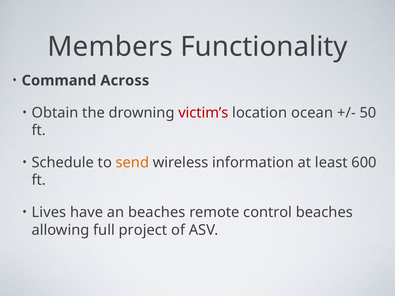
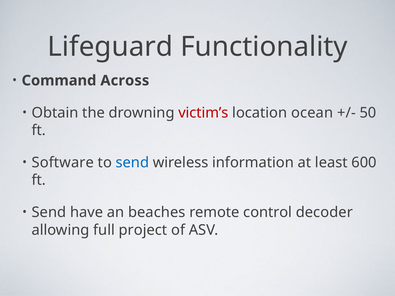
Members: Members -> Lifeguard (110, 47)
Schedule: Schedule -> Software (63, 163)
send colour: orange -> blue (132, 163)
Lives: Lives -> Send (49, 213)
control beaches: beaches -> decoder (324, 213)
